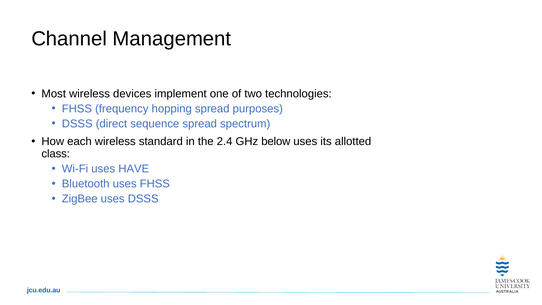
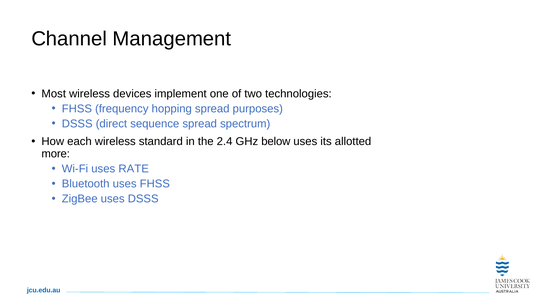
class: class -> more (56, 154)
HAVE: HAVE -> RATE (134, 169)
